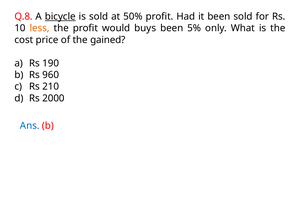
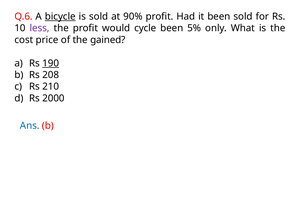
Q.8: Q.8 -> Q.6 (23, 17)
50%: 50% -> 90% (133, 17)
less colour: orange -> purple (40, 28)
buys: buys -> cycle (145, 28)
190 underline: none -> present (51, 63)
960: 960 -> 208 (51, 75)
